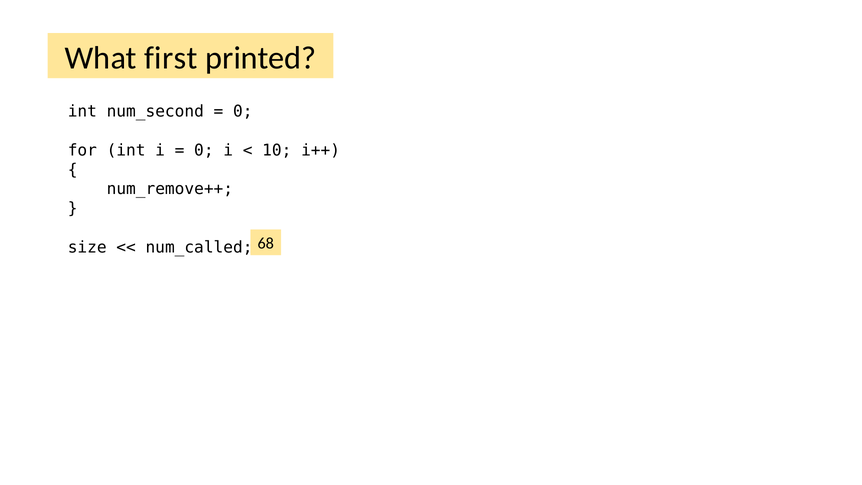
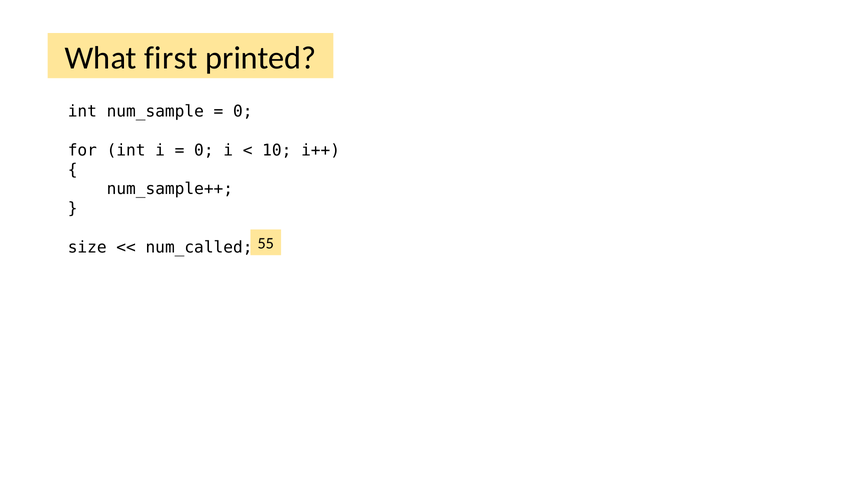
num_second: num_second -> num_sample (155, 111)
num_remove++: num_remove++ -> num_sample++ (170, 189)
68: 68 -> 55 (266, 243)
